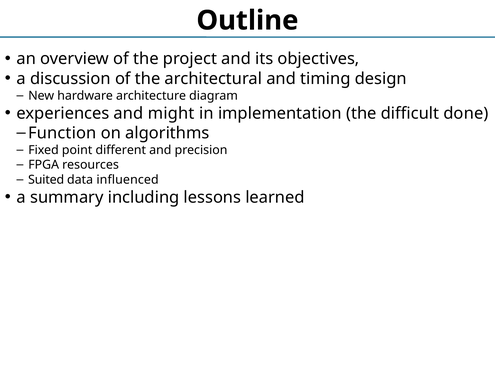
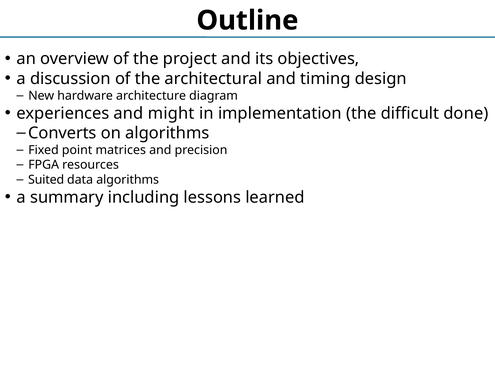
Function: Function -> Converts (62, 133)
different: different -> matrices (121, 150)
data influenced: influenced -> algorithms (128, 180)
